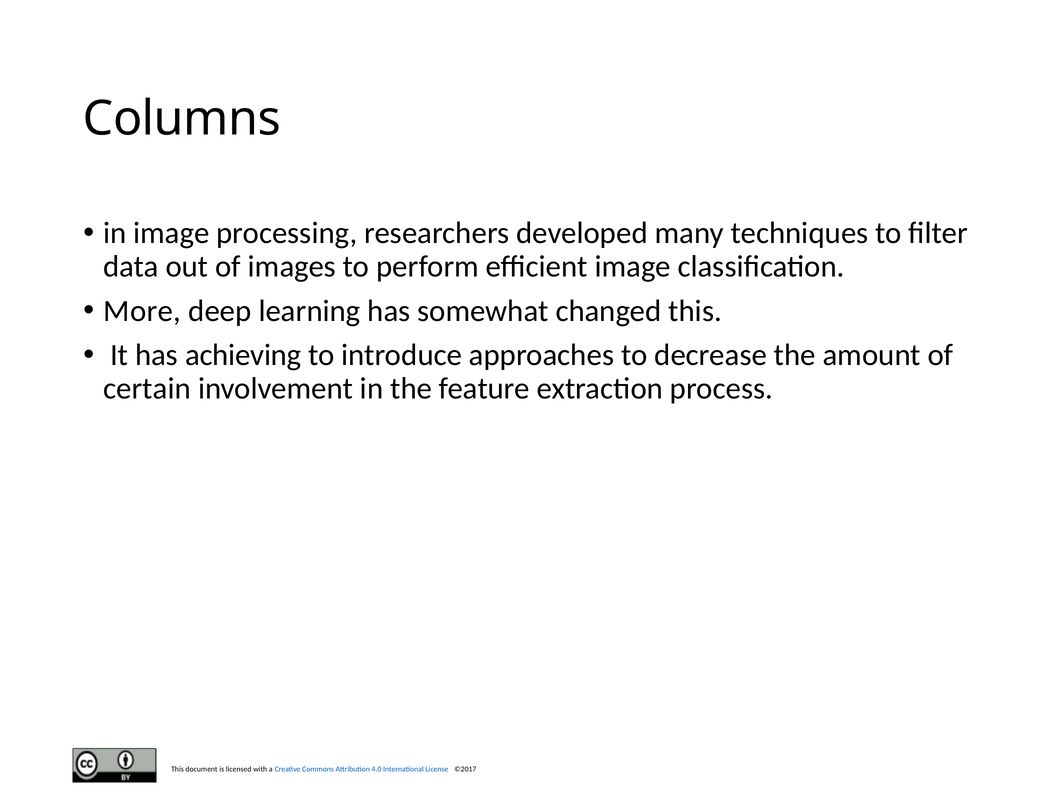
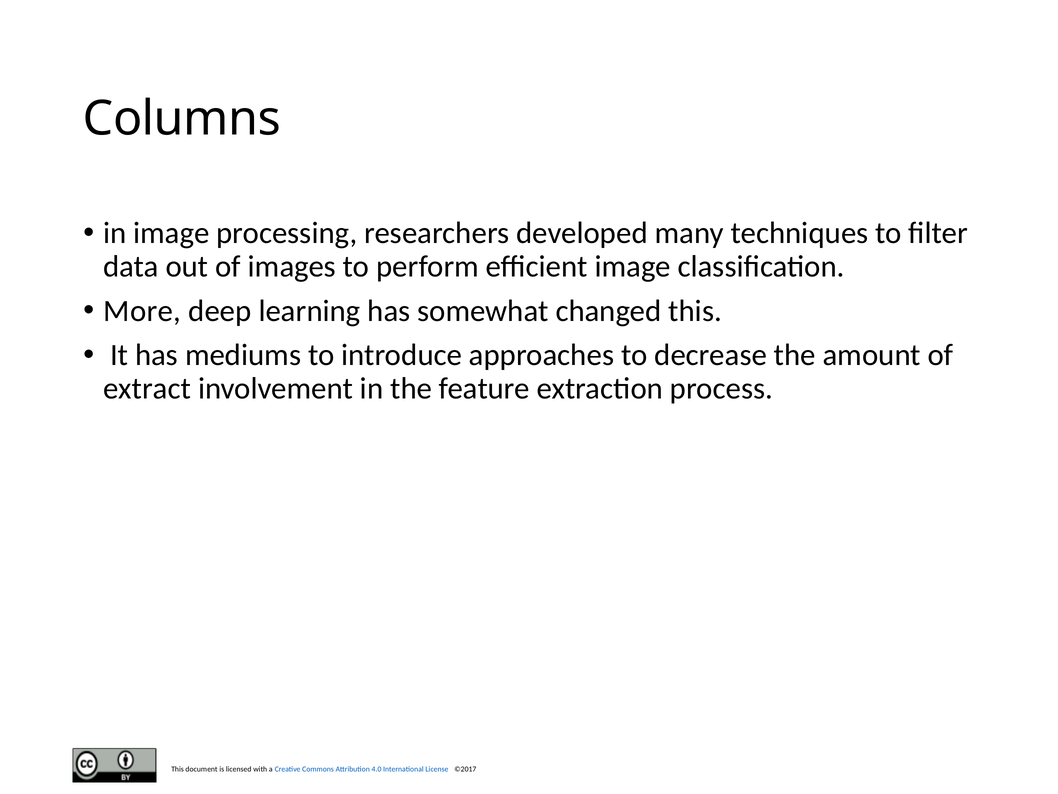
achieving: achieving -> mediums (243, 355)
certain: certain -> extract (147, 388)
